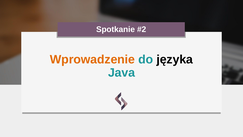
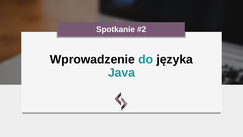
Wprowadzenie colour: orange -> black (92, 59)
